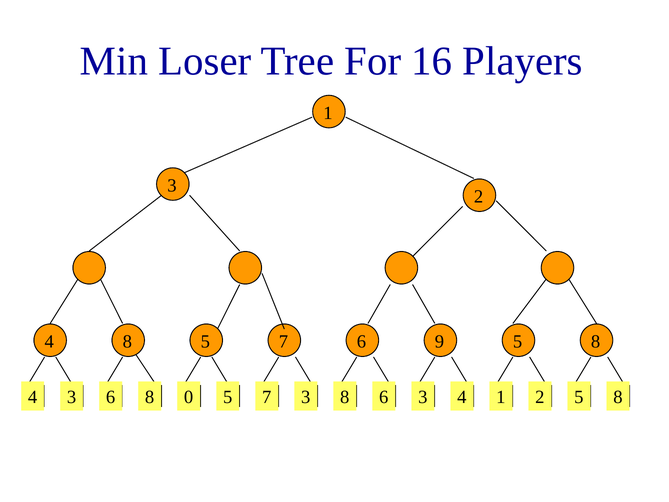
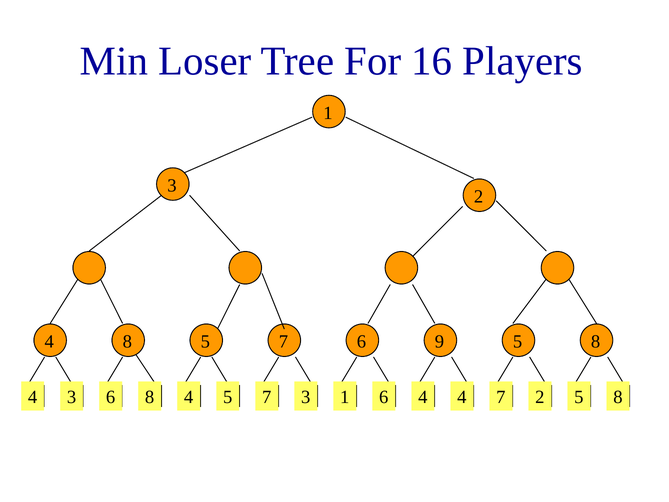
6 8 0: 0 -> 4 (189, 397)
3 8: 8 -> 1 (345, 397)
3: 3 -> 4 (423, 397)
4 1: 1 -> 7 (501, 397)
